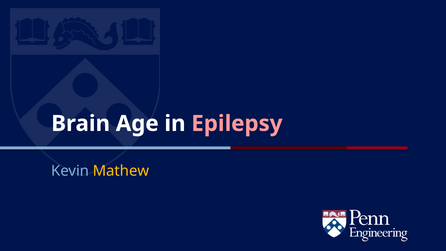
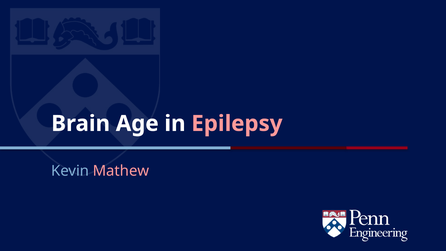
Mathew colour: yellow -> pink (121, 171)
